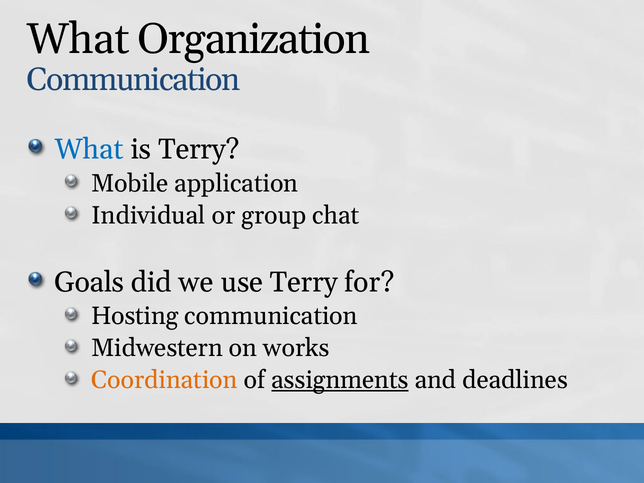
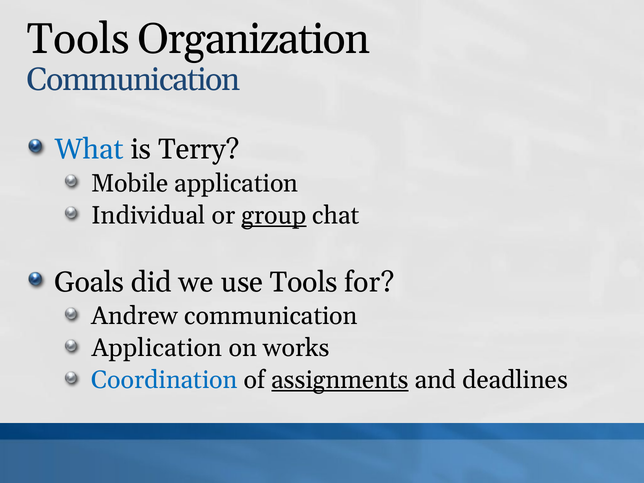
What: What -> Tools (78, 39)
group underline: none -> present (274, 215)
use Terry: Terry -> Tools (304, 282)
Hosting: Hosting -> Andrew (135, 316)
Midwestern: Midwestern -> Application (157, 348)
Coordination colour: orange -> blue (164, 380)
